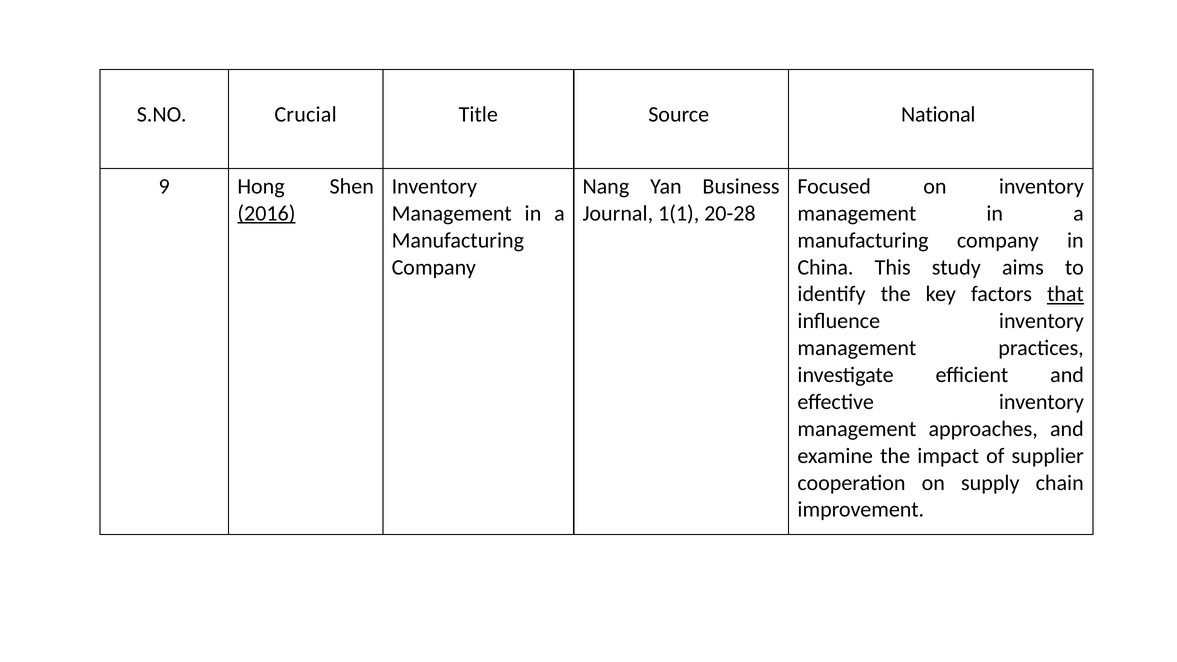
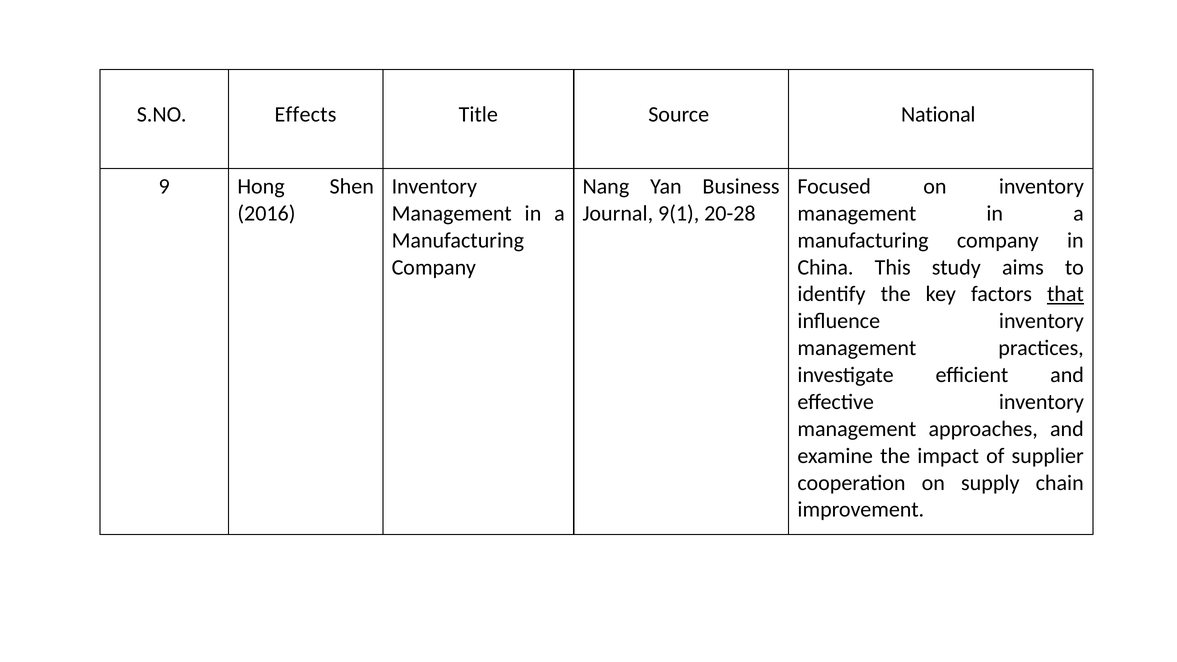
Crucial: Crucial -> Effects (306, 115)
2016 underline: present -> none (266, 213)
1(1: 1(1 -> 9(1 (679, 213)
